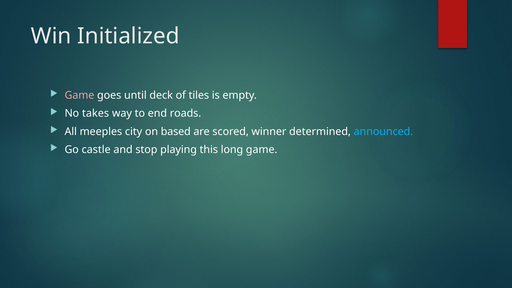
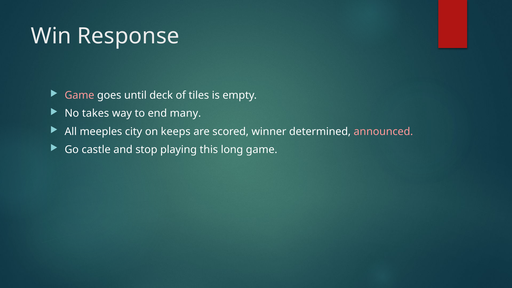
Initialized: Initialized -> Response (128, 36)
roads: roads -> many (185, 113)
based: based -> keeps (176, 132)
announced colour: light blue -> pink (383, 132)
